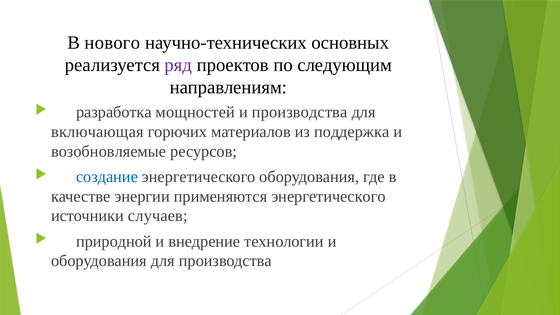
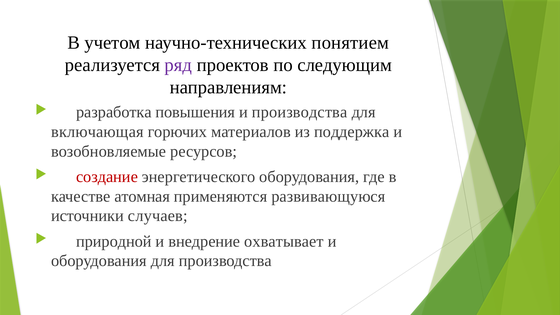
нового: нового -> учетом (112, 43)
основных: основных -> понятием (350, 43)
мощностей: мощностей -> повышения (195, 112)
создание colour: blue -> red (107, 177)
энергии: энергии -> атомная (142, 196)
применяются энергетического: энергетического -> развивающуюся (328, 196)
технологии: технологии -> охватывает (284, 241)
